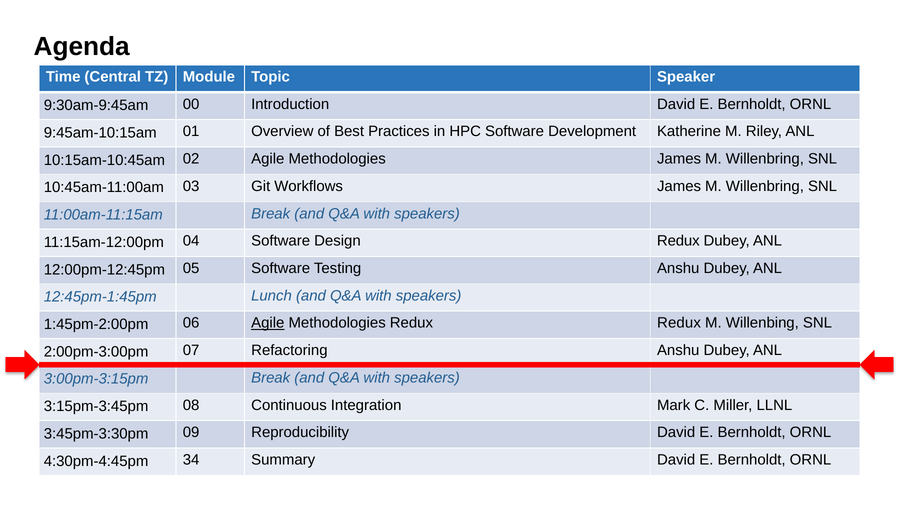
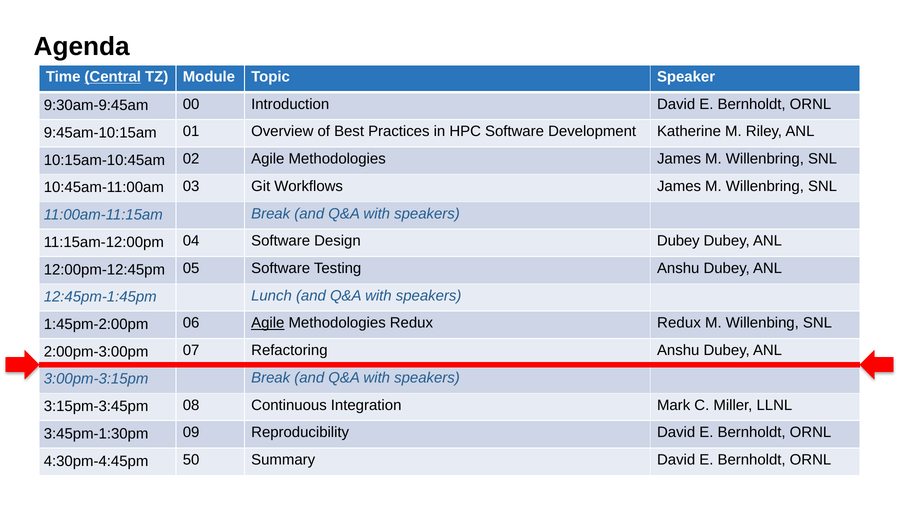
Central underline: none -> present (113, 77)
Design Redux: Redux -> Dubey (678, 241)
3:45pm-3:30pm: 3:45pm-3:30pm -> 3:45pm-1:30pm (96, 434)
34: 34 -> 50 (191, 460)
